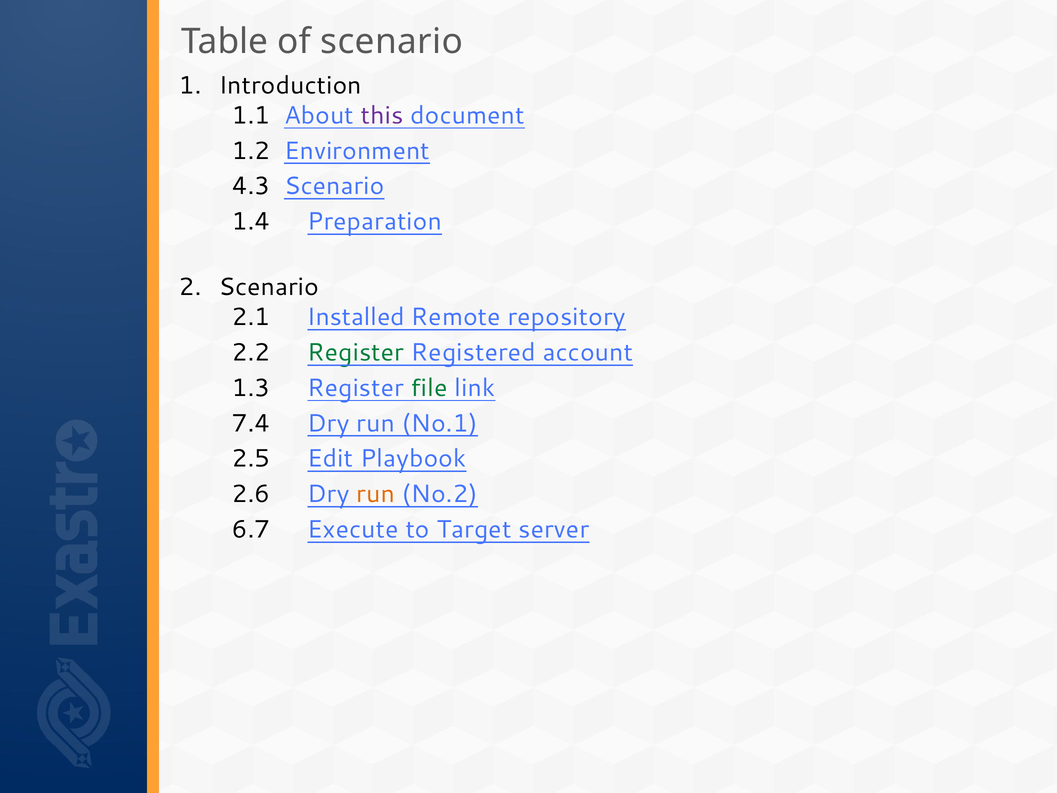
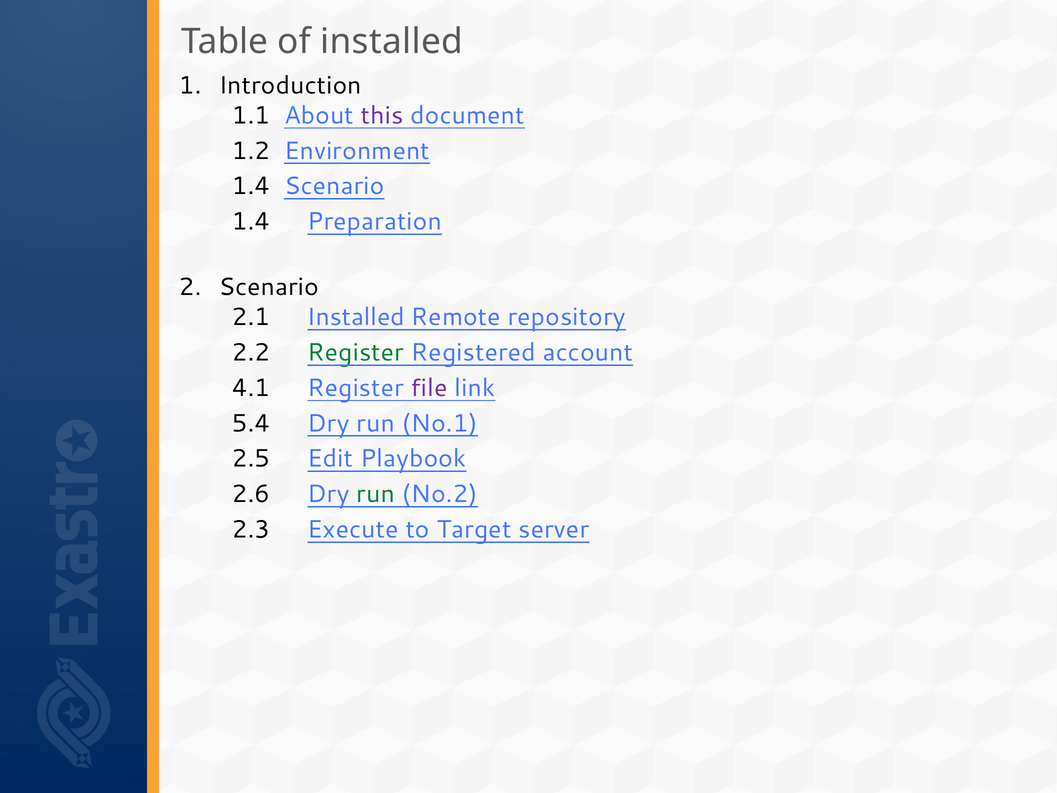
of scenario: scenario -> installed (392, 42)
4.3: 4.3 -> 1.4 (251, 186)
1.3: 1.3 -> 4.1 (251, 388)
file colour: green -> purple (429, 388)
7.4: 7.4 -> 5.4 (251, 423)
run colour: orange -> green (376, 494)
6.7: 6.7 -> 2.3 (251, 529)
